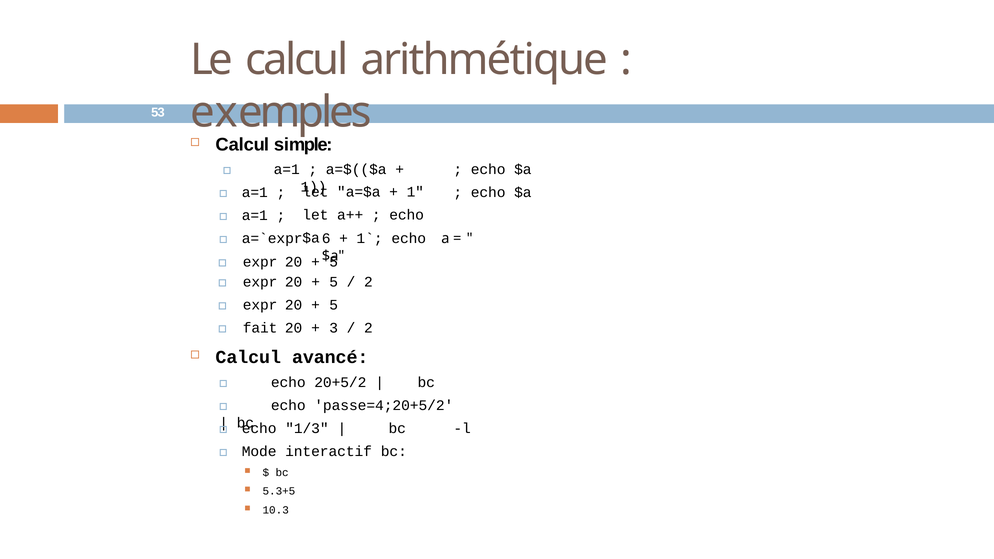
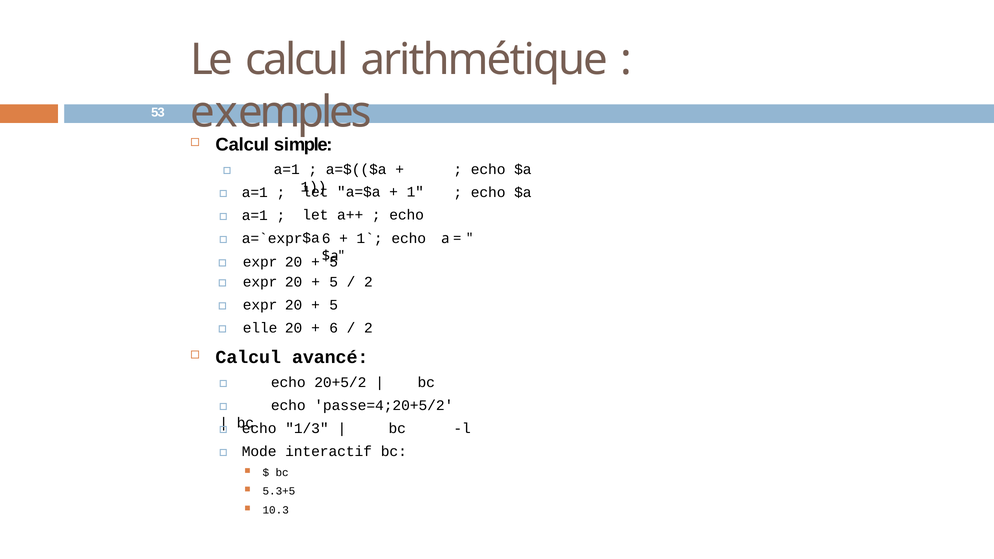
fait: fait -> elle (260, 328)
3: 3 -> 6 (334, 328)
